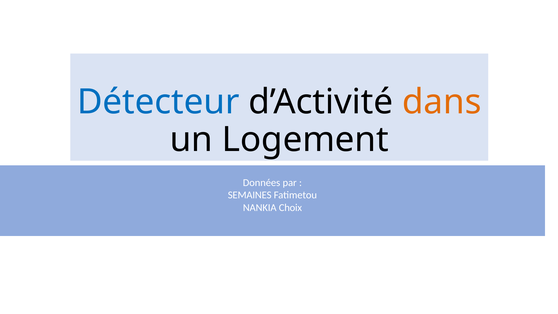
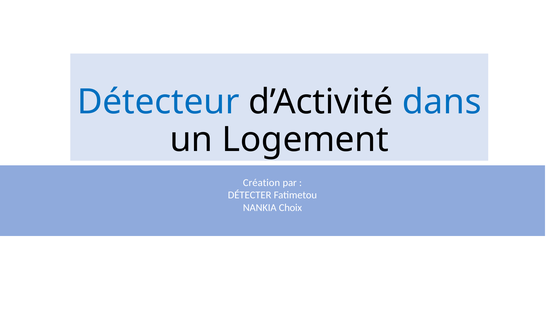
dans colour: orange -> blue (442, 102)
Données: Données -> Création (261, 182)
SEMAINES: SEMAINES -> DÉTECTER (250, 195)
